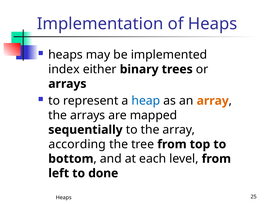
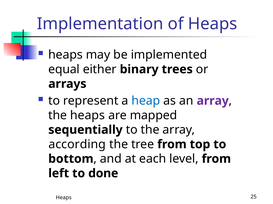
index: index -> equal (64, 70)
array colour: orange -> purple (213, 101)
the arrays: arrays -> heaps (88, 116)
